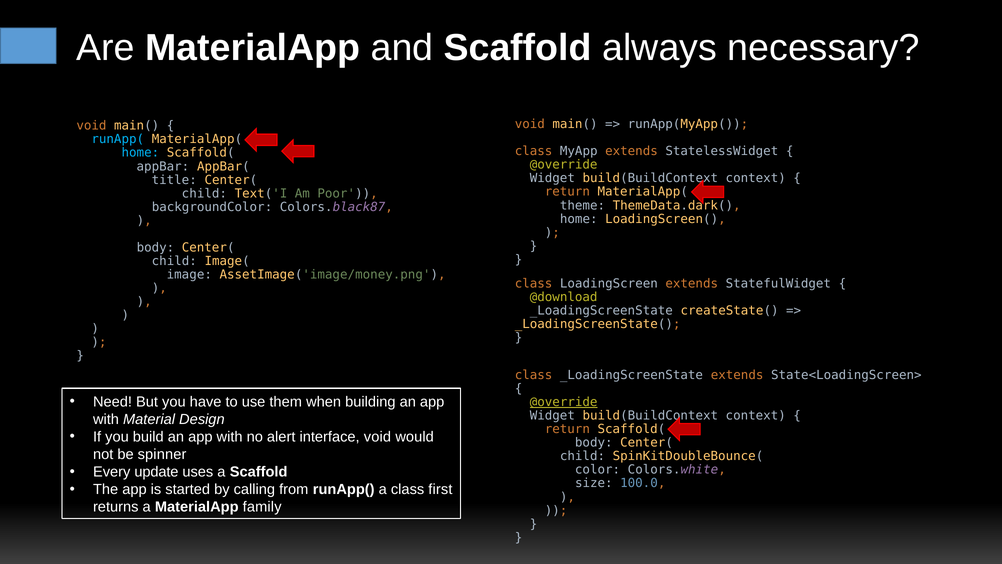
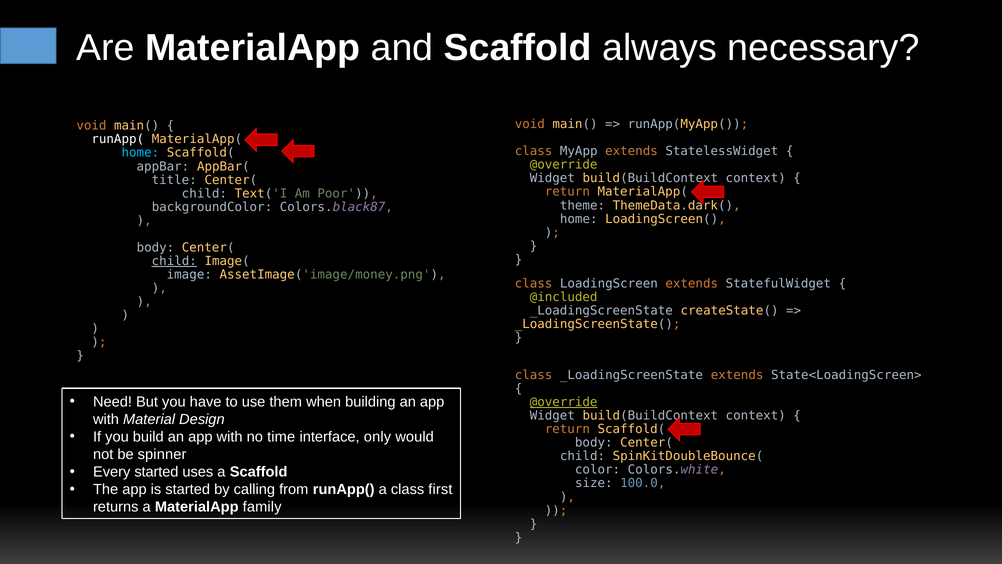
runApp( colour: light blue -> white (118, 139)
child underline: none -> present (174, 261)
@download: @download -> @included (564, 297)
alert: alert -> time (281, 437)
interface void: void -> only (377, 437)
Every update: update -> started (156, 472)
